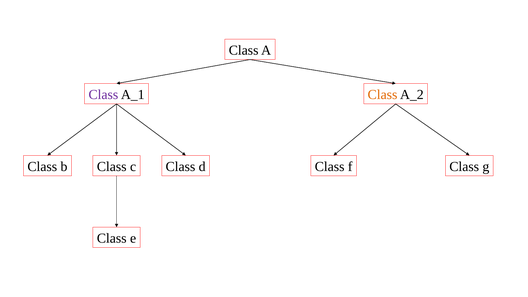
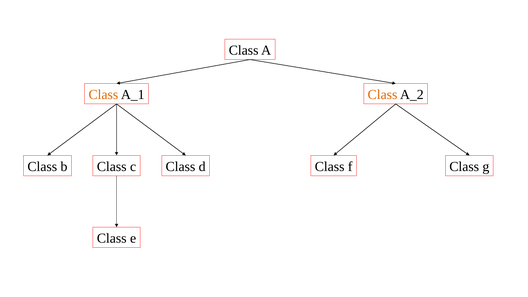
Class colour: purple -> orange (103, 95)
